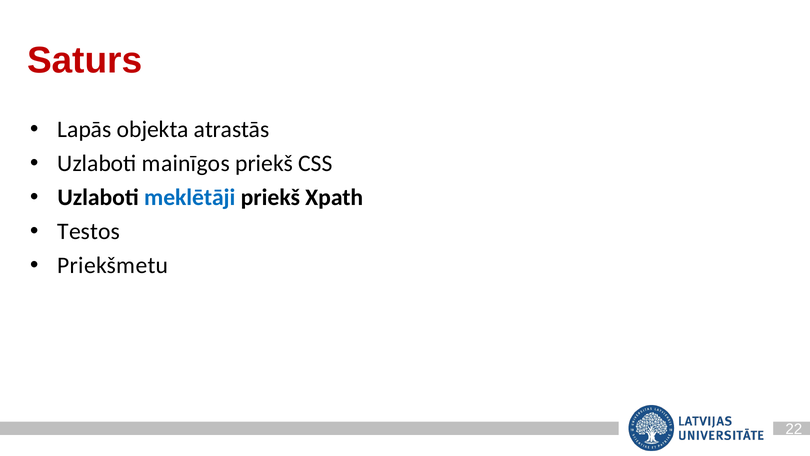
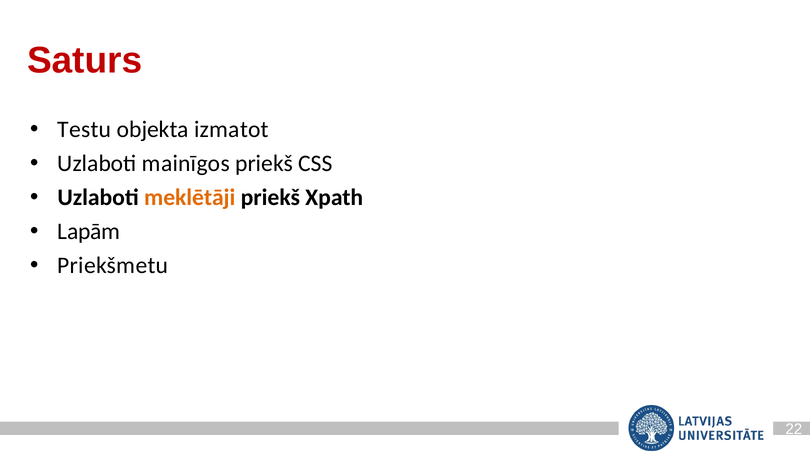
Lapās: Lapās -> Testu (84, 129)
atrastās: atrastās -> izmatot (231, 129)
meklētāji colour: blue -> orange (190, 197)
Testos: Testos -> Lapām (89, 231)
